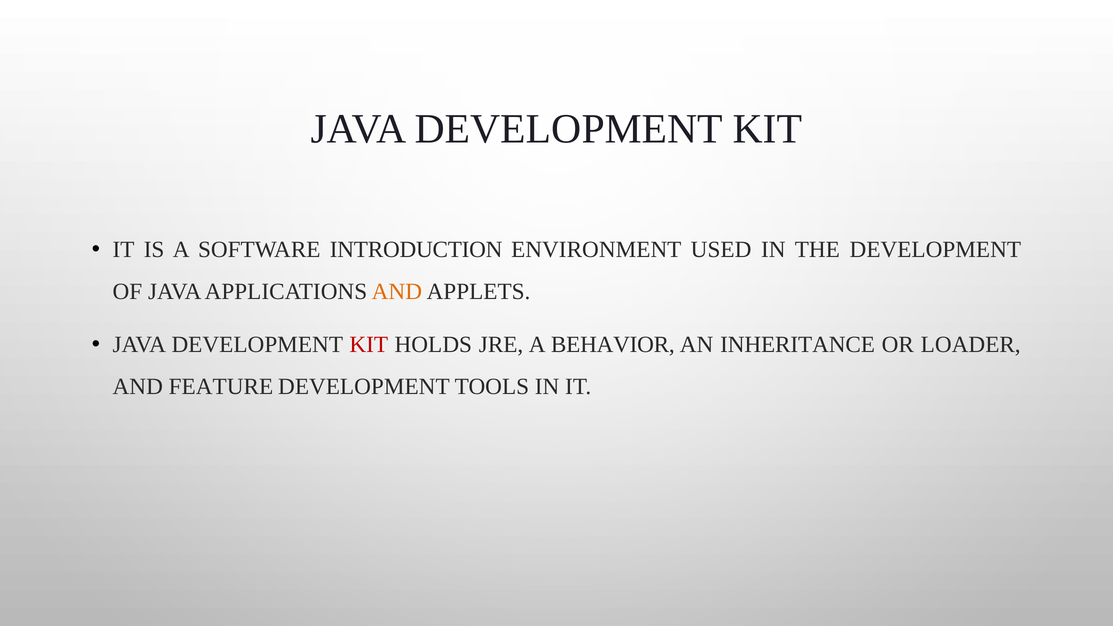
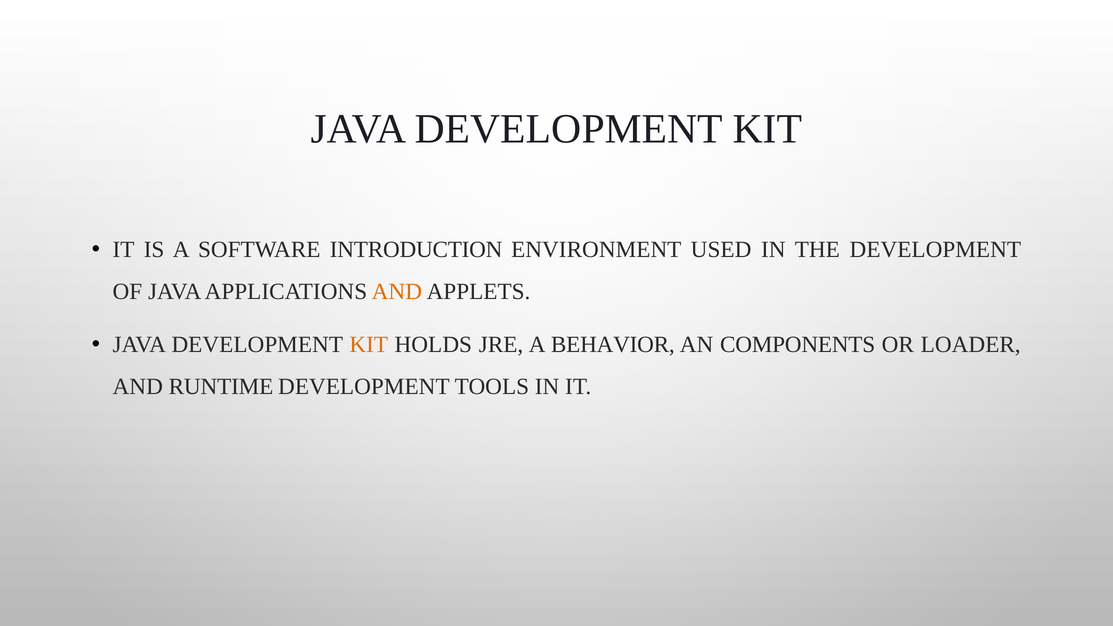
KIT colour: red -> orange (369, 345)
INHERITANCE: INHERITANCE -> COMPONENTS (798, 345)
FEATURE: FEATURE -> RUNTIME (221, 387)
